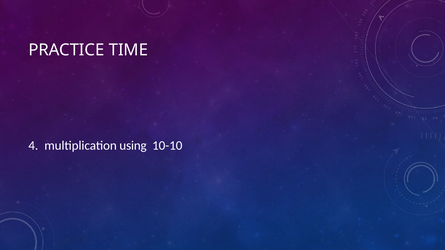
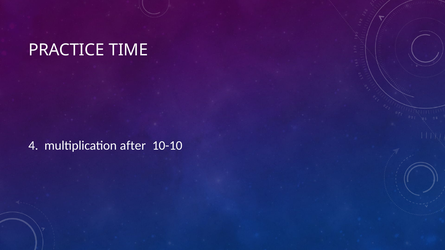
using: using -> after (133, 146)
